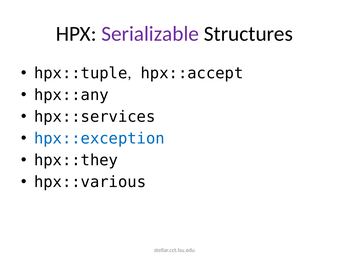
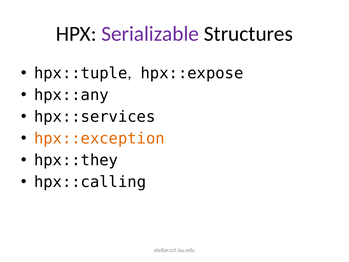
hpx::accept: hpx::accept -> hpx::expose (192, 73)
hpx::exception colour: blue -> orange (99, 138)
hpx::various: hpx::various -> hpx::calling (90, 182)
